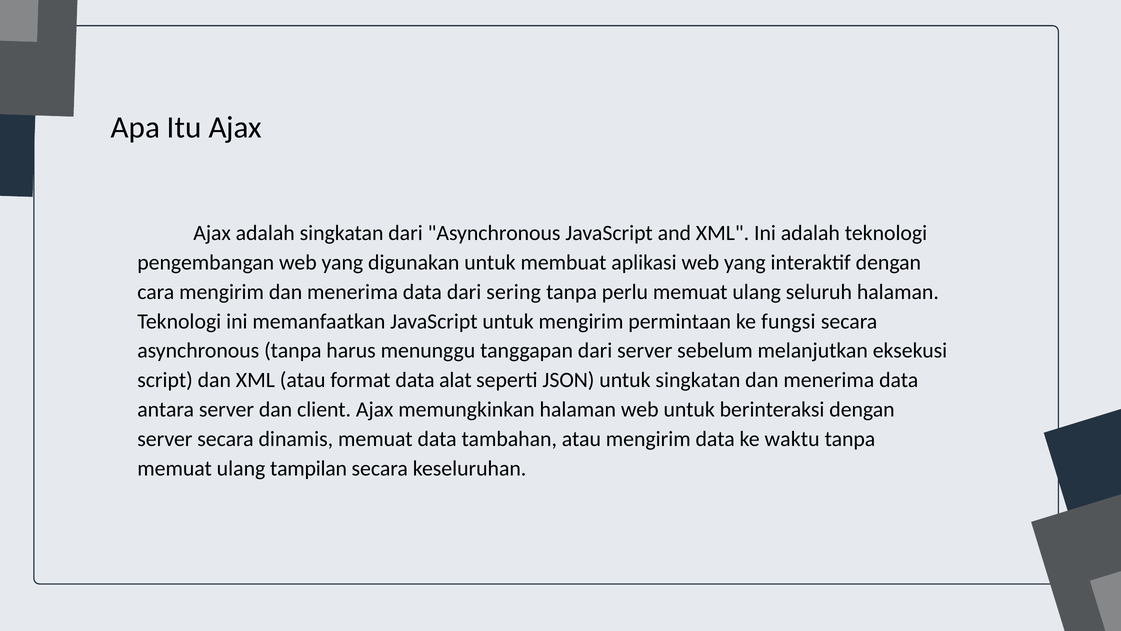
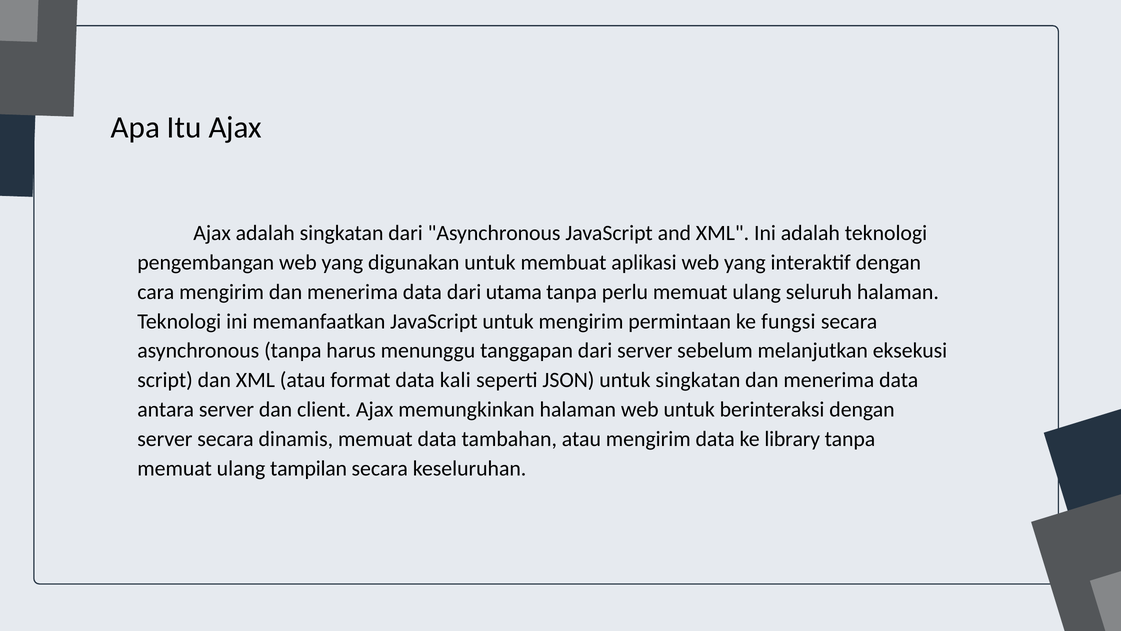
sering: sering -> utama (514, 292)
alat: alat -> kali (455, 380)
waktu: waktu -> library (792, 439)
